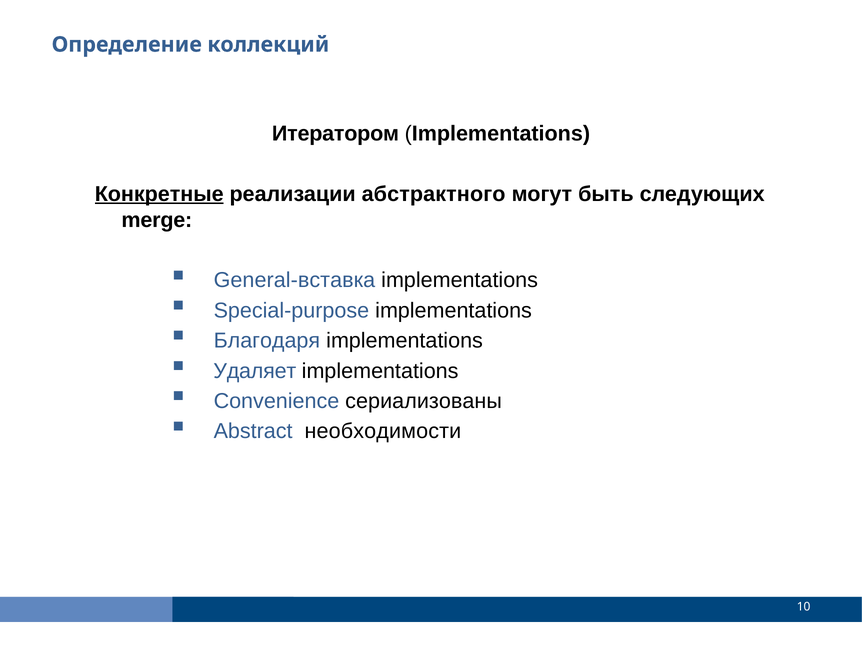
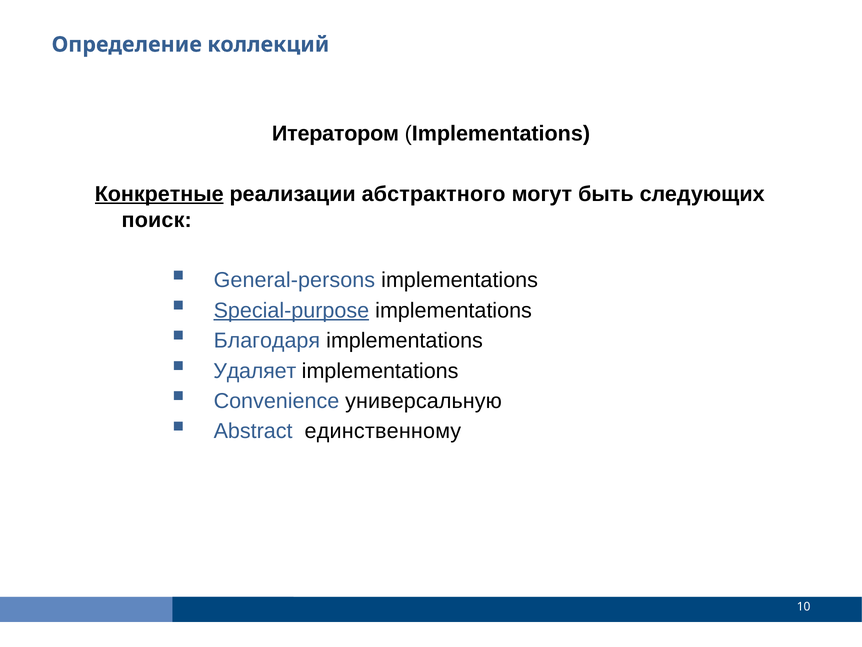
merge: merge -> поиск (157, 220)
General-вставка: General-вставка -> General-persons (294, 280)
Special-purpose underline: none -> present (291, 310)
сериализованы: сериализованы -> универсальную (424, 401)
необходимости: необходимости -> единственному (383, 431)
